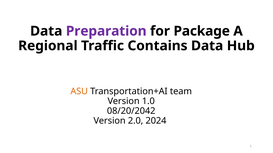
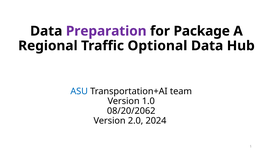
Contains: Contains -> Optional (157, 46)
ASU colour: orange -> blue (79, 92)
08/20/2042: 08/20/2042 -> 08/20/2062 (131, 111)
